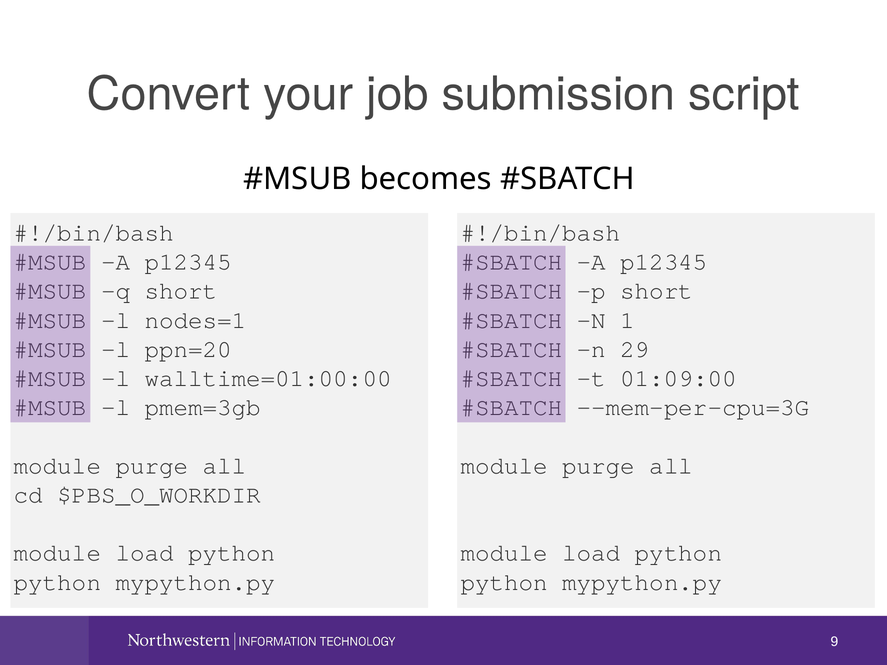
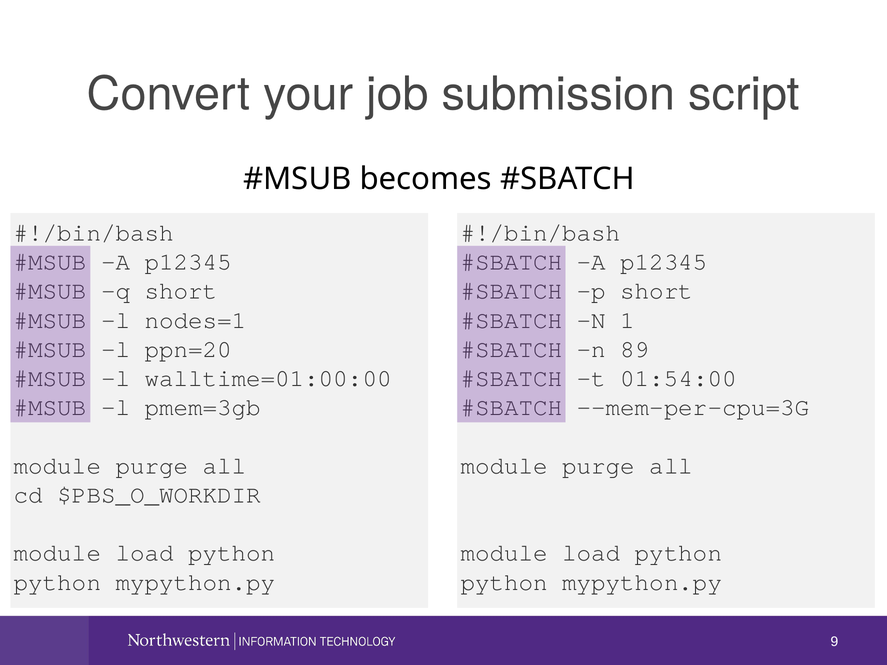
29: 29 -> 89 (635, 349)
01:09:00: 01:09:00 -> 01:54:00 (679, 378)
